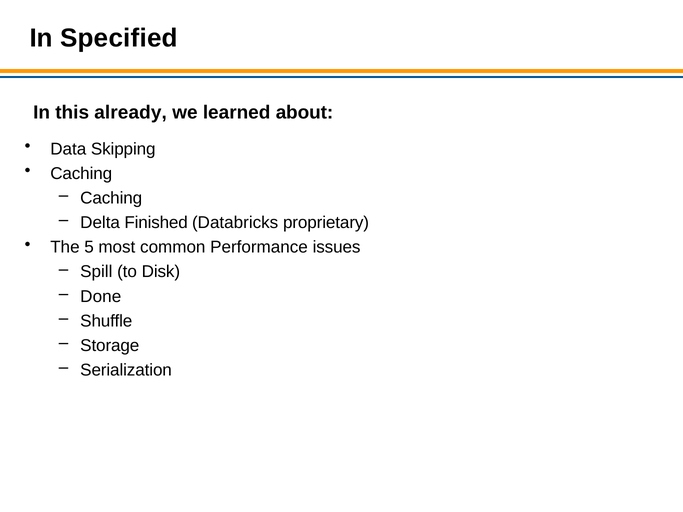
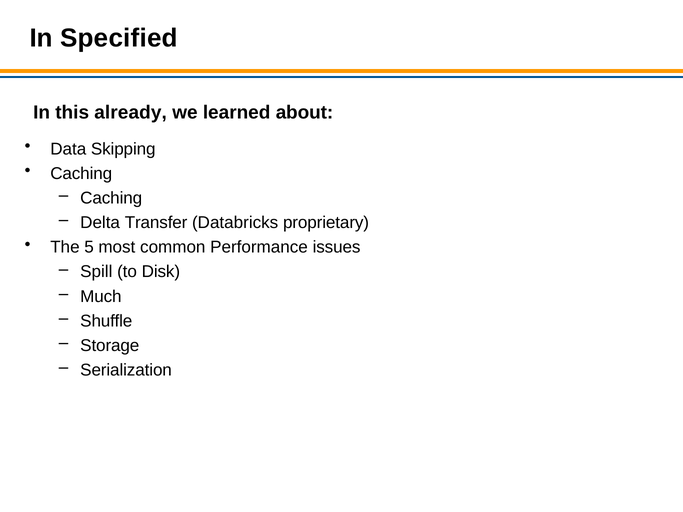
Finished: Finished -> Transfer (156, 223)
Done: Done -> Much (101, 297)
